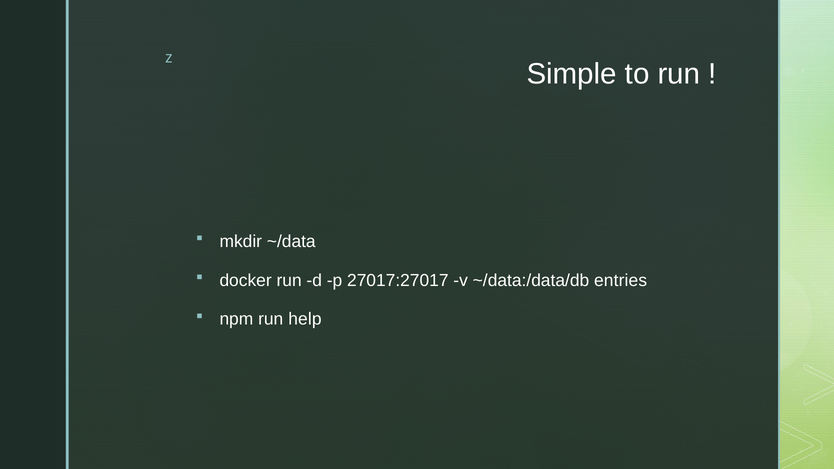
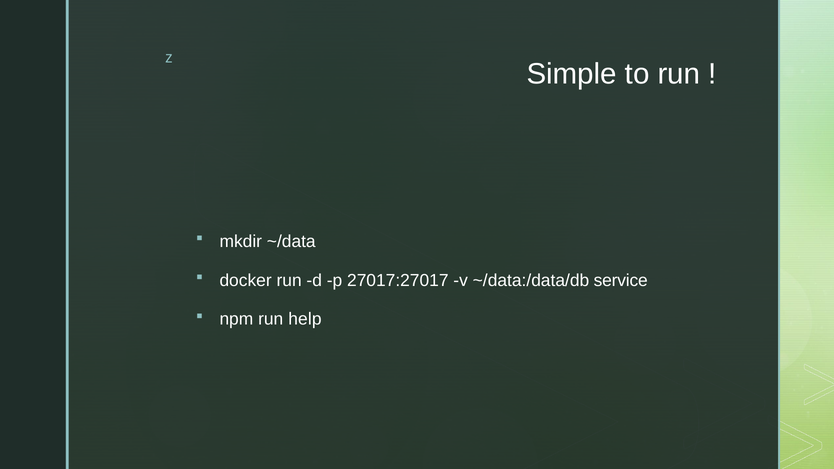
entries: entries -> service (621, 280)
